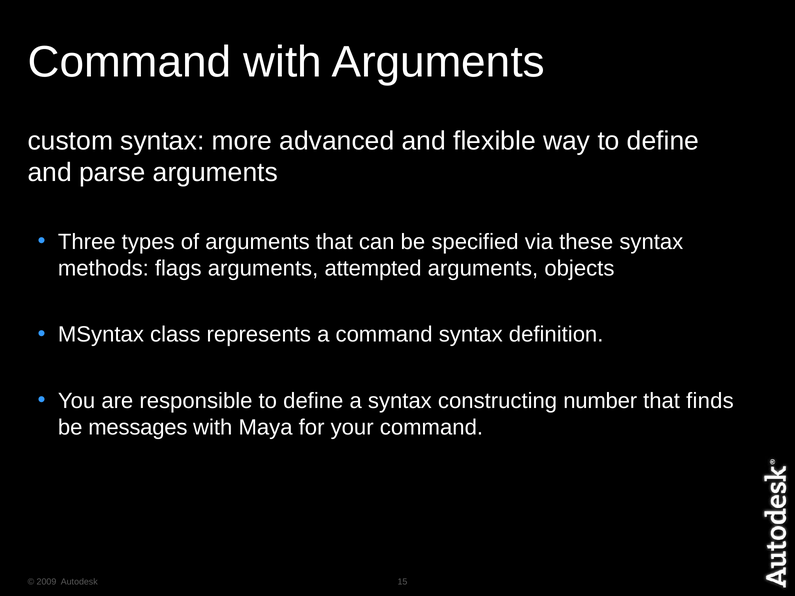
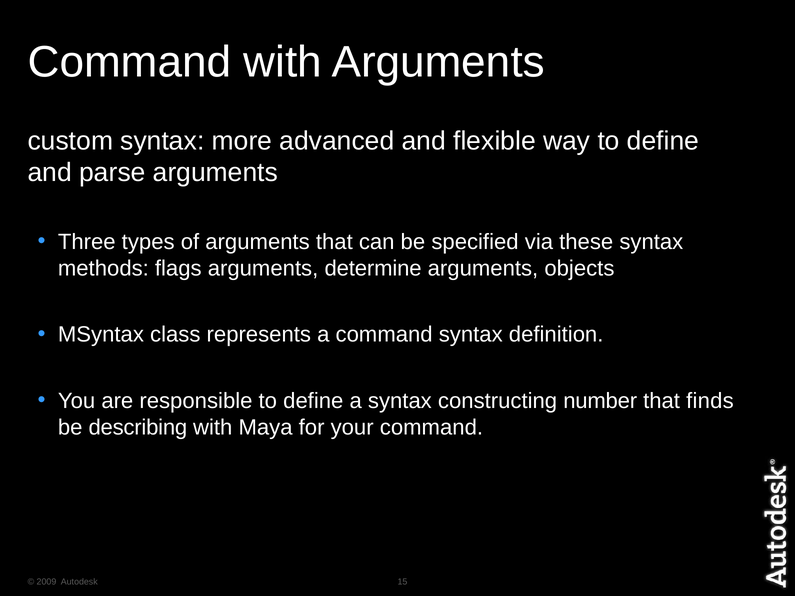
attempted: attempted -> determine (373, 268)
messages: messages -> describing (138, 428)
